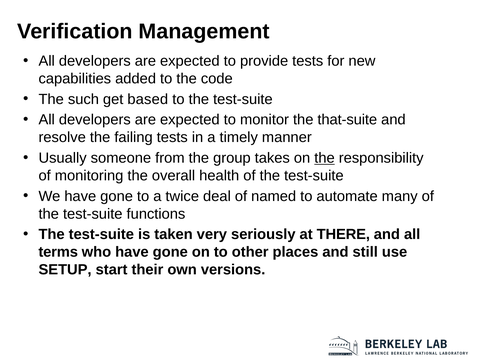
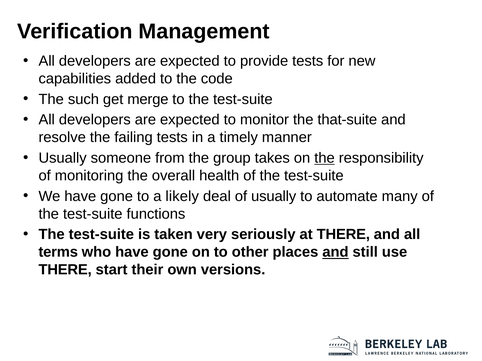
based: based -> merge (148, 99)
twice: twice -> likely (182, 196)
of named: named -> usually (274, 196)
and underline: none -> present (335, 252)
SETUP: SETUP -> THERE (65, 270)
